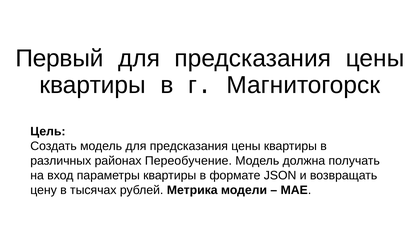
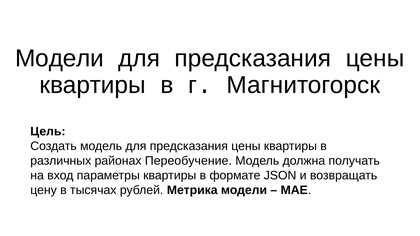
Первый: Первый -> Модели (60, 59)
